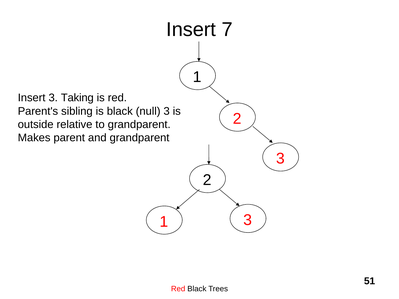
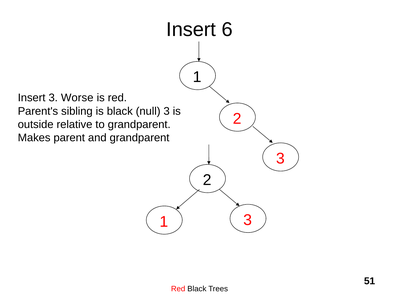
7: 7 -> 6 (227, 30)
Taking: Taking -> Worse (77, 98)
